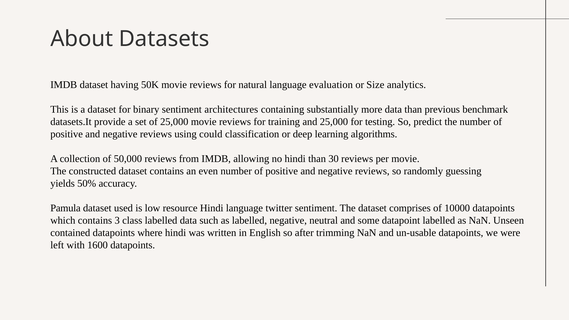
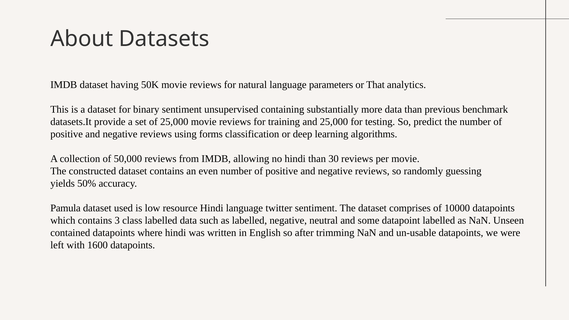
evaluation: evaluation -> parameters (331, 85)
Size: Size -> That (375, 85)
architectures: architectures -> unsupervised (231, 109)
could: could -> forms (211, 134)
